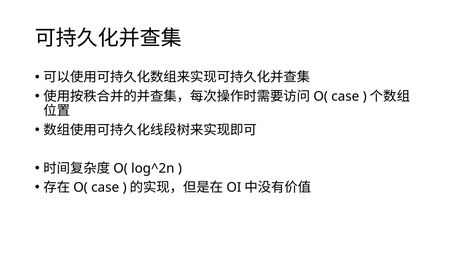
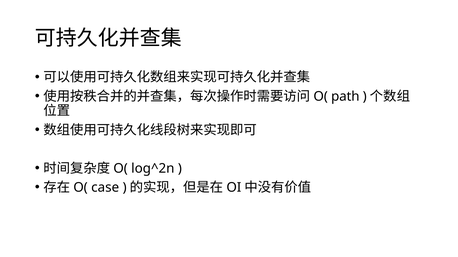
case: case -> path (345, 97)
